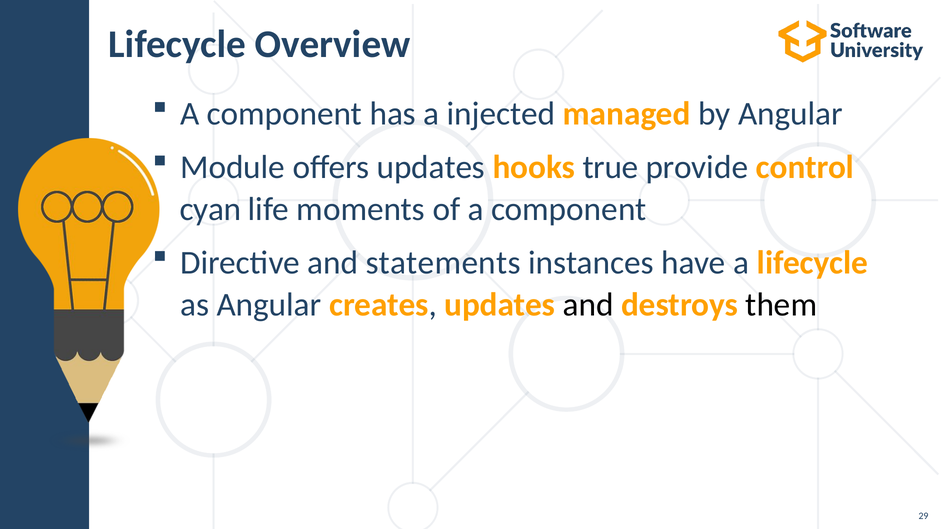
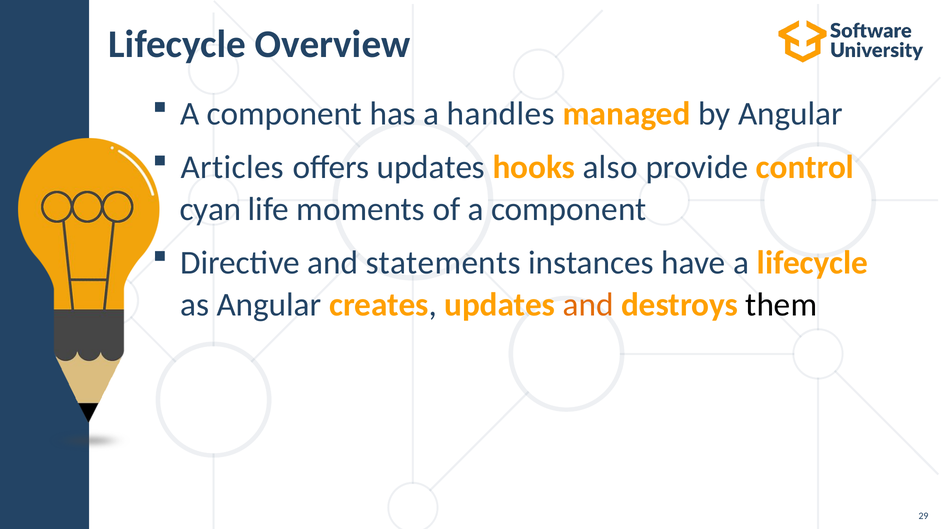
injected: injected -> handles (501, 114)
Module: Module -> Articles (232, 167)
true: true -> also (610, 167)
and colour: black -> orange (588, 305)
